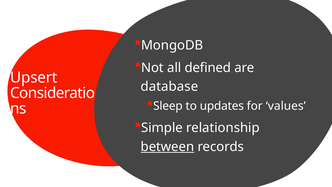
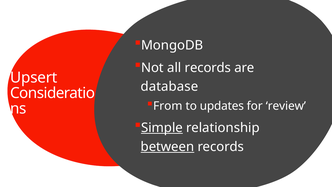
all defined: defined -> records (208, 68)
Sleep: Sleep -> From (168, 106)
values: values -> review (286, 106)
Simple underline: none -> present (162, 128)
